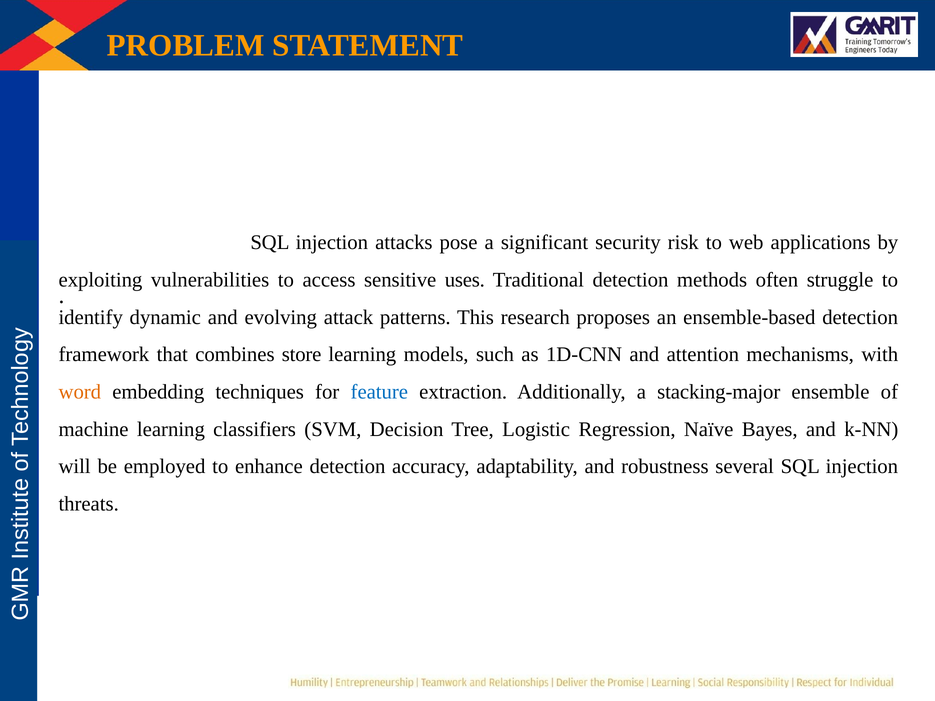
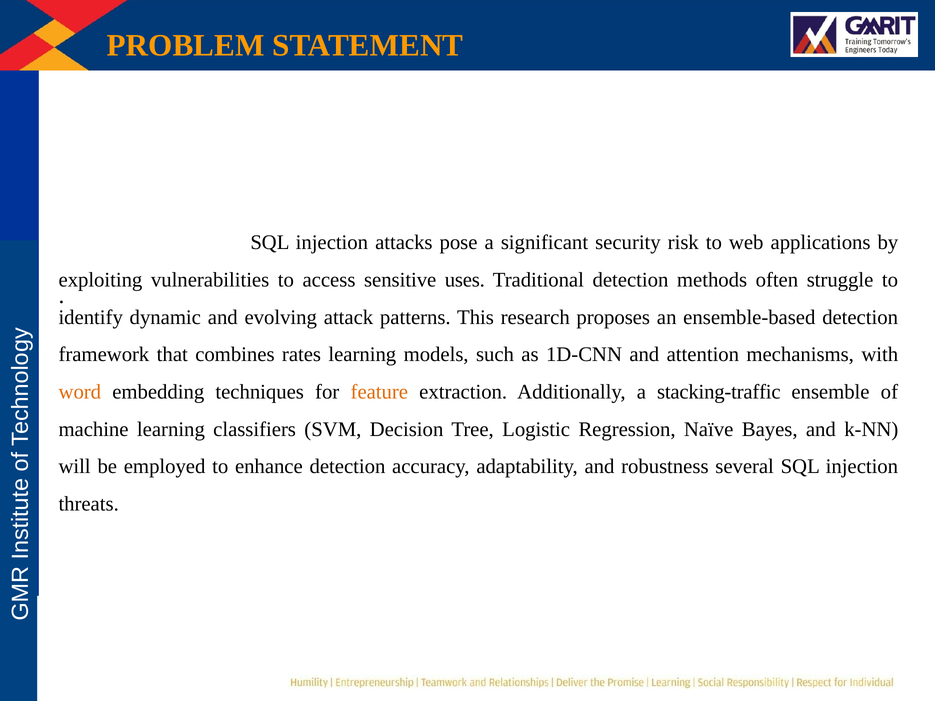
store: store -> rates (302, 355)
feature colour: blue -> orange (379, 392)
stacking-major: stacking-major -> stacking-traffic (719, 392)
